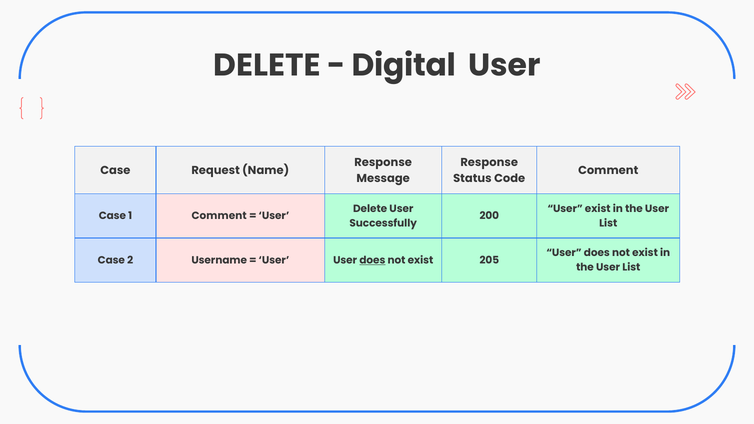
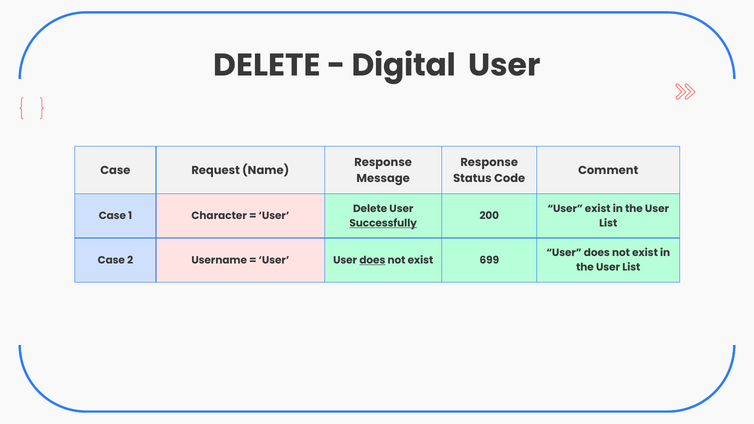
1 Comment: Comment -> Character (219, 216)
Successfully underline: none -> present (383, 223)
205: 205 -> 699 (489, 260)
